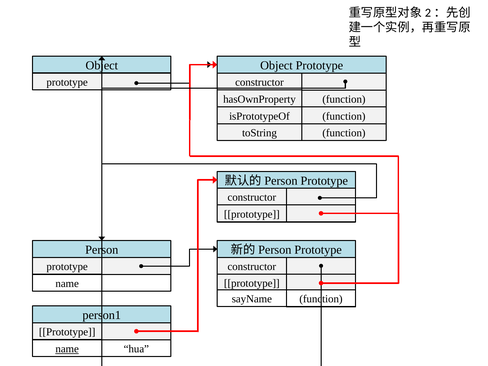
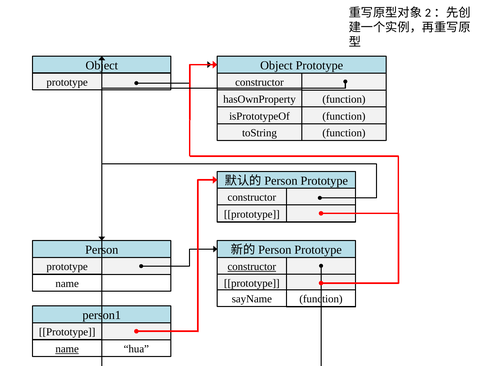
constructor underline: none -> present (252, 267)
